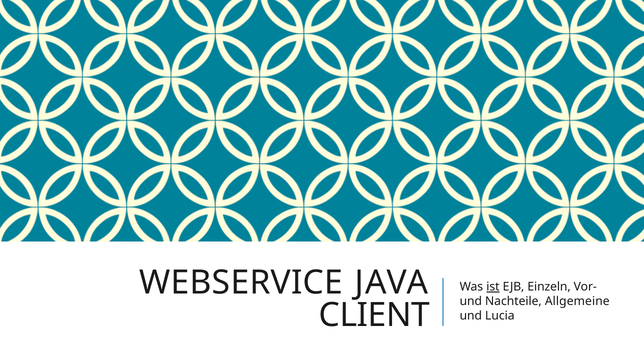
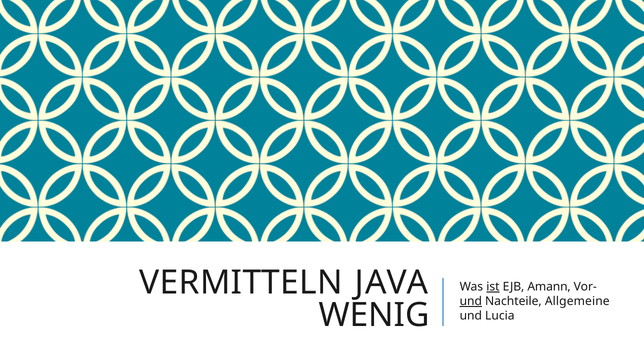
WEBSERVICE: WEBSERVICE -> VERMITTELN (241, 283)
Einzeln: Einzeln -> Amann (549, 287)
und underline: none -> present (471, 301)
CLIENT: CLIENT -> WENIG (374, 315)
